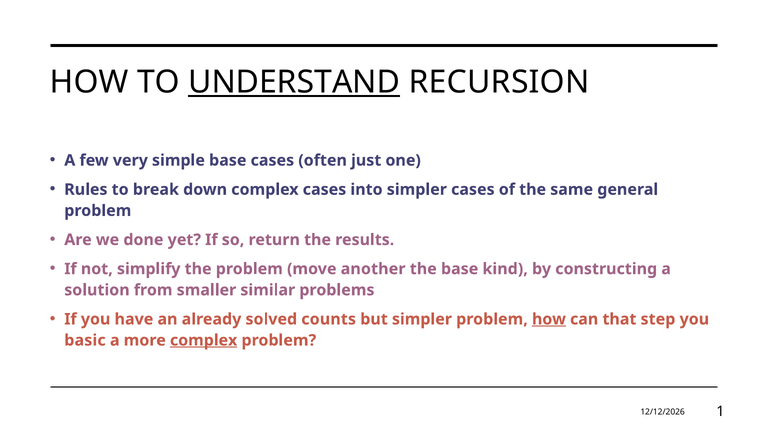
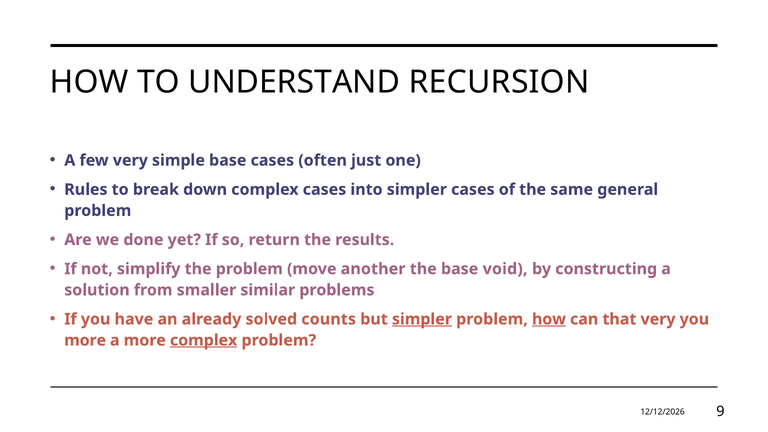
UNDERSTAND underline: present -> none (294, 82)
kind: kind -> void (505, 269)
simpler underline: none -> present (422, 319)
that step: step -> very (658, 319)
basic: basic -> more (85, 340)
1: 1 -> 9 (720, 412)
